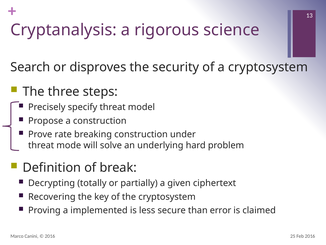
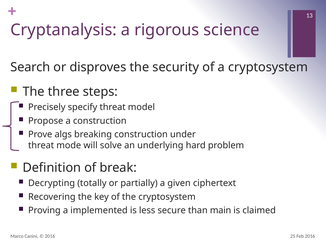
rate: rate -> algs (63, 134)
error: error -> main (221, 210)
